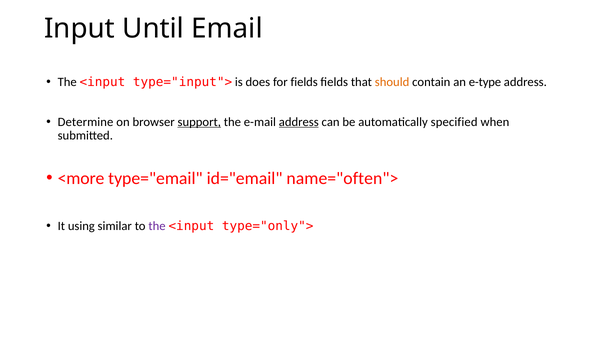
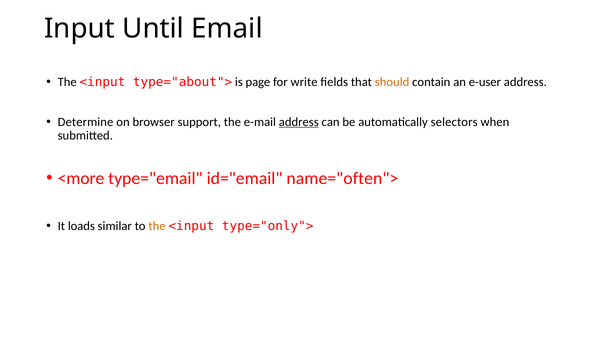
type="input">: type="input"> -> type="about"> (183, 82)
does: does -> page (258, 82)
for fields: fields -> write (304, 82)
e-type: e-type -> e-user (485, 82)
support underline: present -> none (199, 122)
specified: specified -> selectors (454, 122)
using: using -> loads (81, 227)
the colour: purple -> orange (157, 227)
